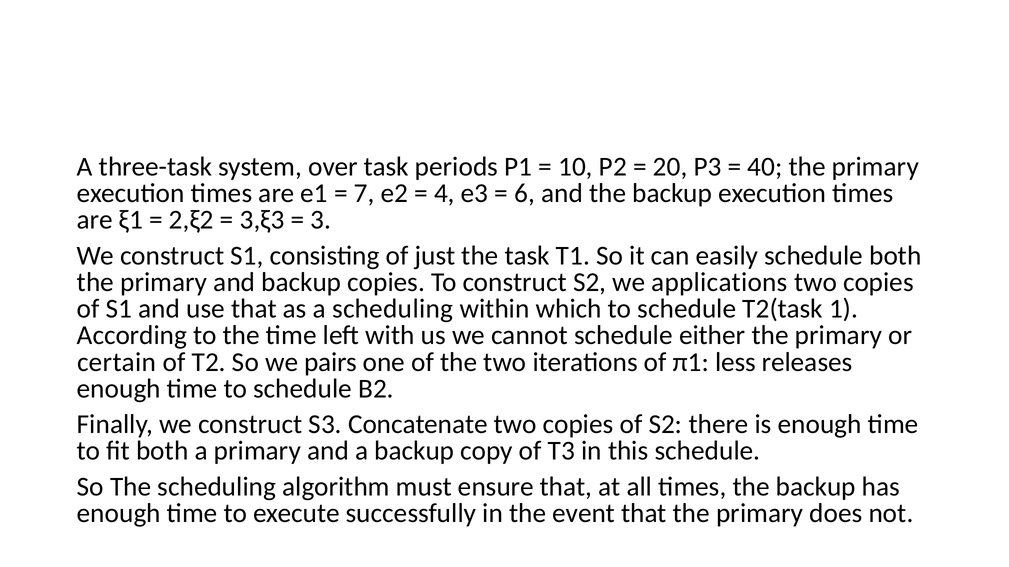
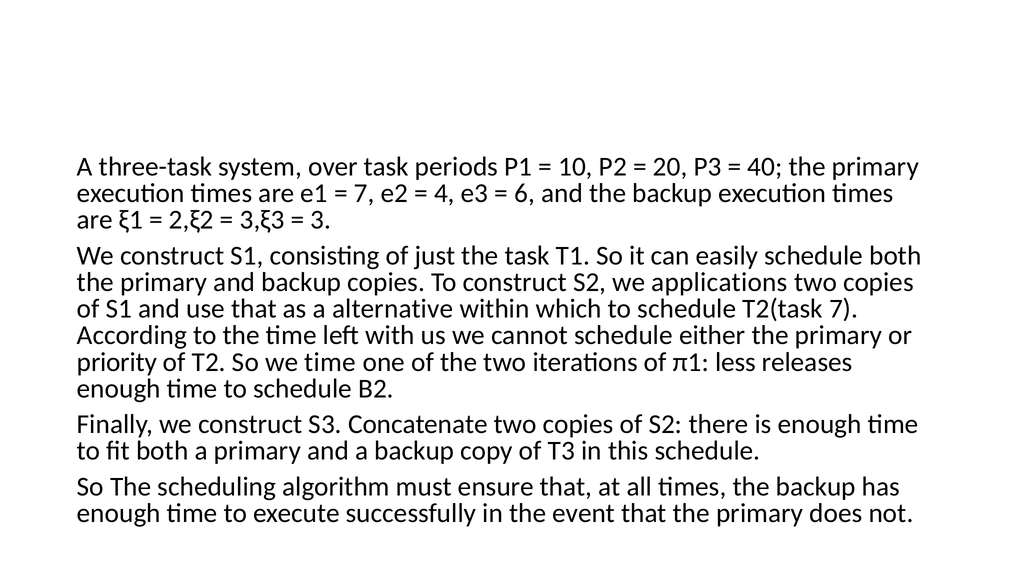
a scheduling: scheduling -> alternative (393, 309)
T2(task 1: 1 -> 7 (844, 309)
certain: certain -> priority (117, 362)
we pairs: pairs -> time (330, 362)
